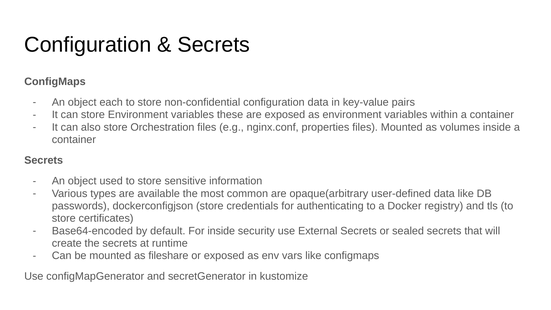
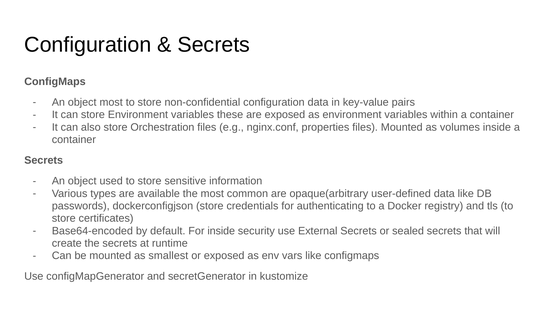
object each: each -> most (111, 102)
fileshare: fileshare -> smallest (168, 256)
